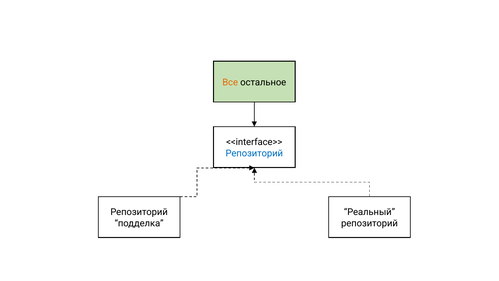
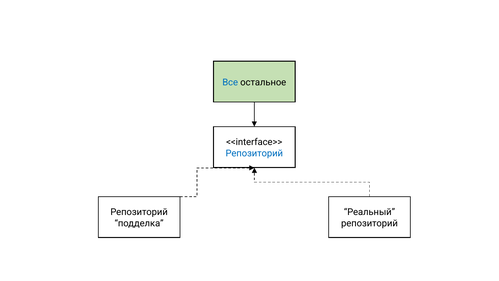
Все colour: orange -> blue (230, 82)
